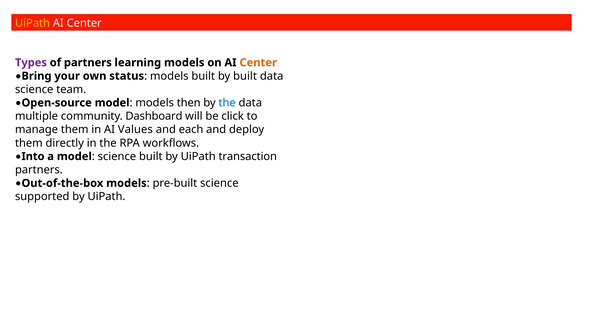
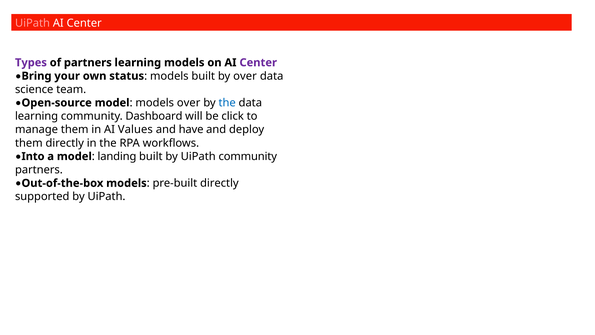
UiPath colour: yellow -> pink (32, 23)
Center colour: orange -> purple (258, 63)
by built: built -> over (245, 76)
models then: then -> over (189, 103)
multiple: multiple -> learning (37, 116)
each: each -> have (191, 129)
science: science -> landing (117, 156)
UiPath transaction: transaction -> community (248, 156)
pre-built science: science -> directly (219, 183)
